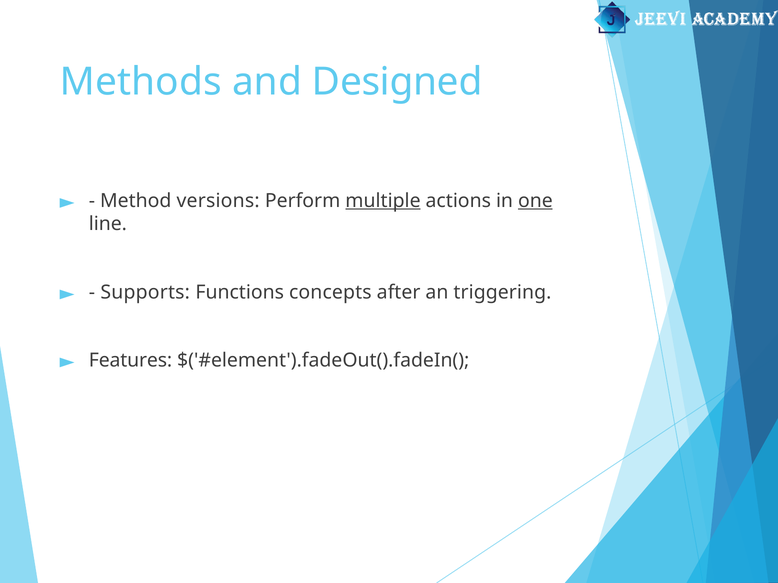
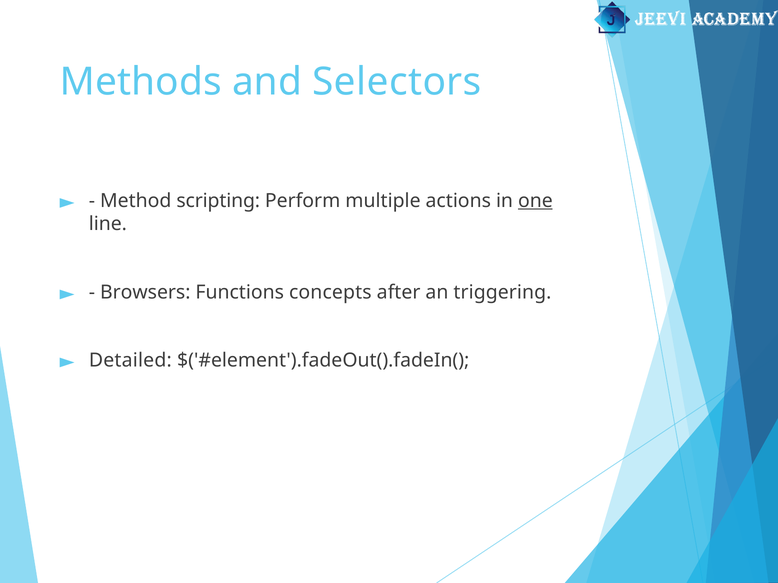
Designed: Designed -> Selectors (397, 82)
versions: versions -> scripting (218, 201)
multiple underline: present -> none (383, 201)
Supports: Supports -> Browsers (145, 292)
Features: Features -> Detailed (130, 361)
